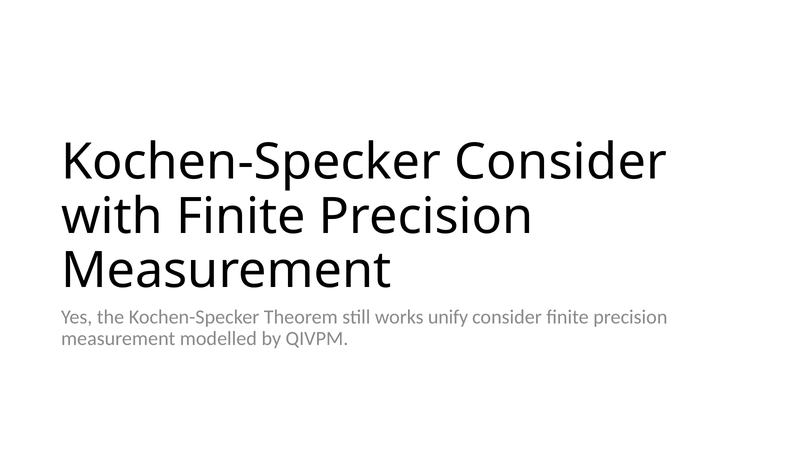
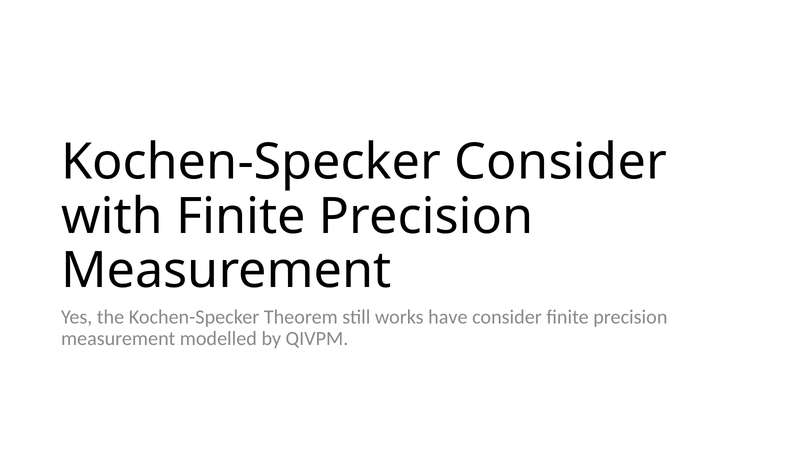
unify: unify -> have (448, 317)
